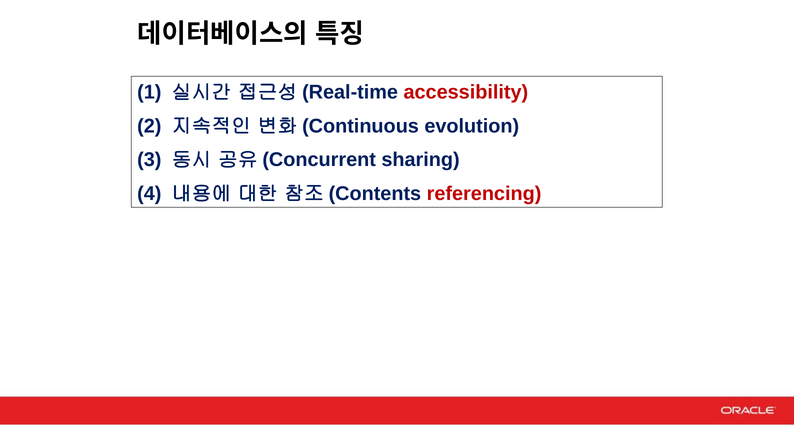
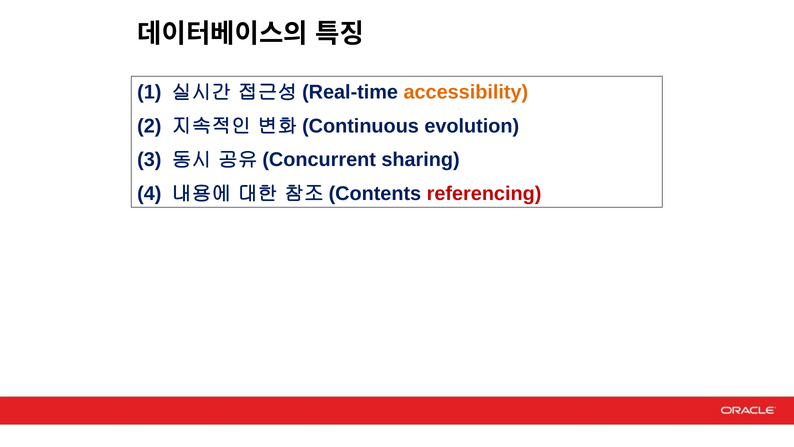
accessibility colour: red -> orange (466, 92)
